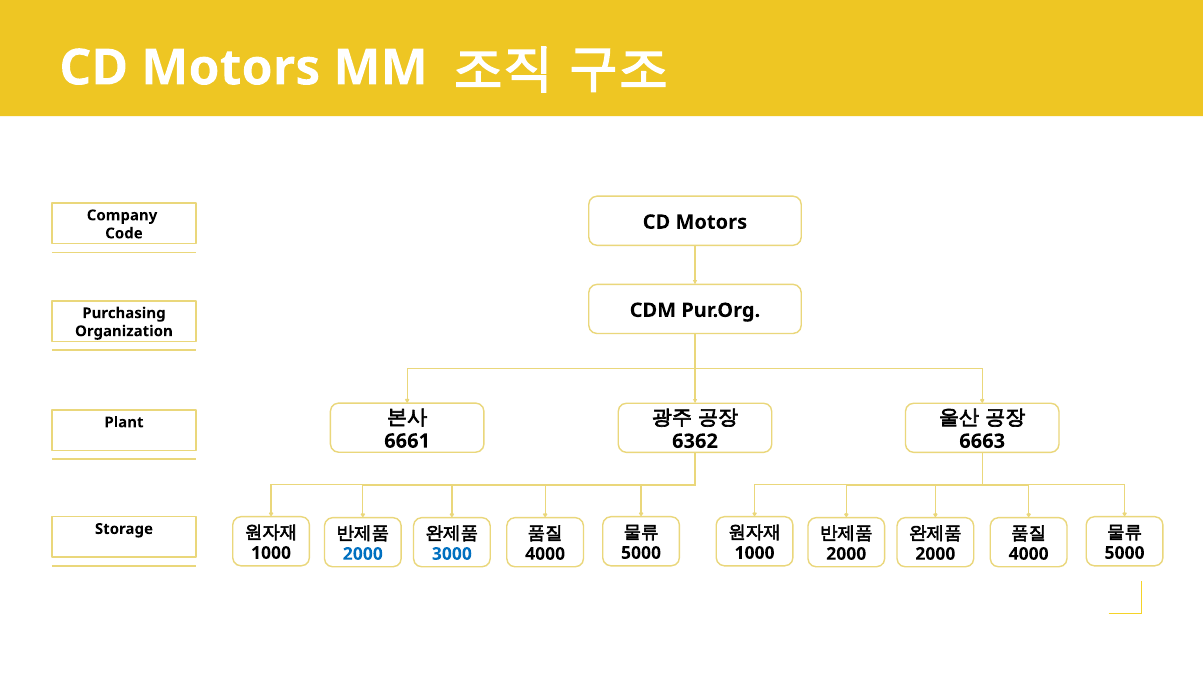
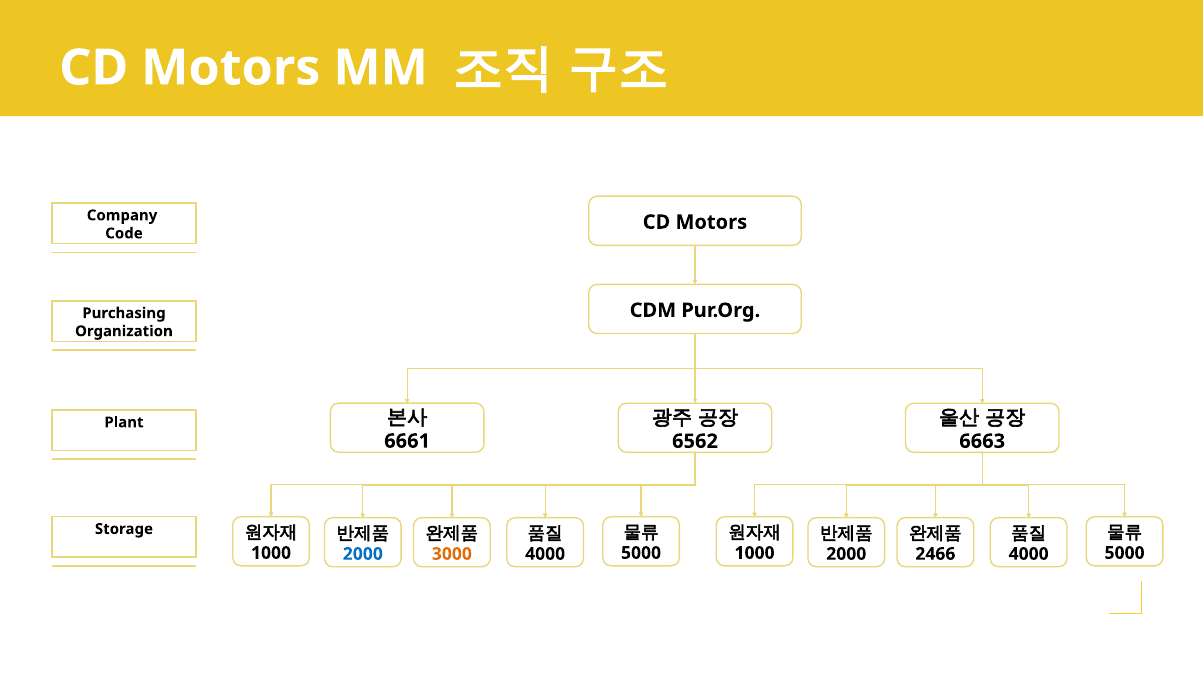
6362: 6362 -> 6562 (695, 441)
3000 colour: blue -> orange (452, 554)
2000: 2000 -> 2466 (935, 554)
